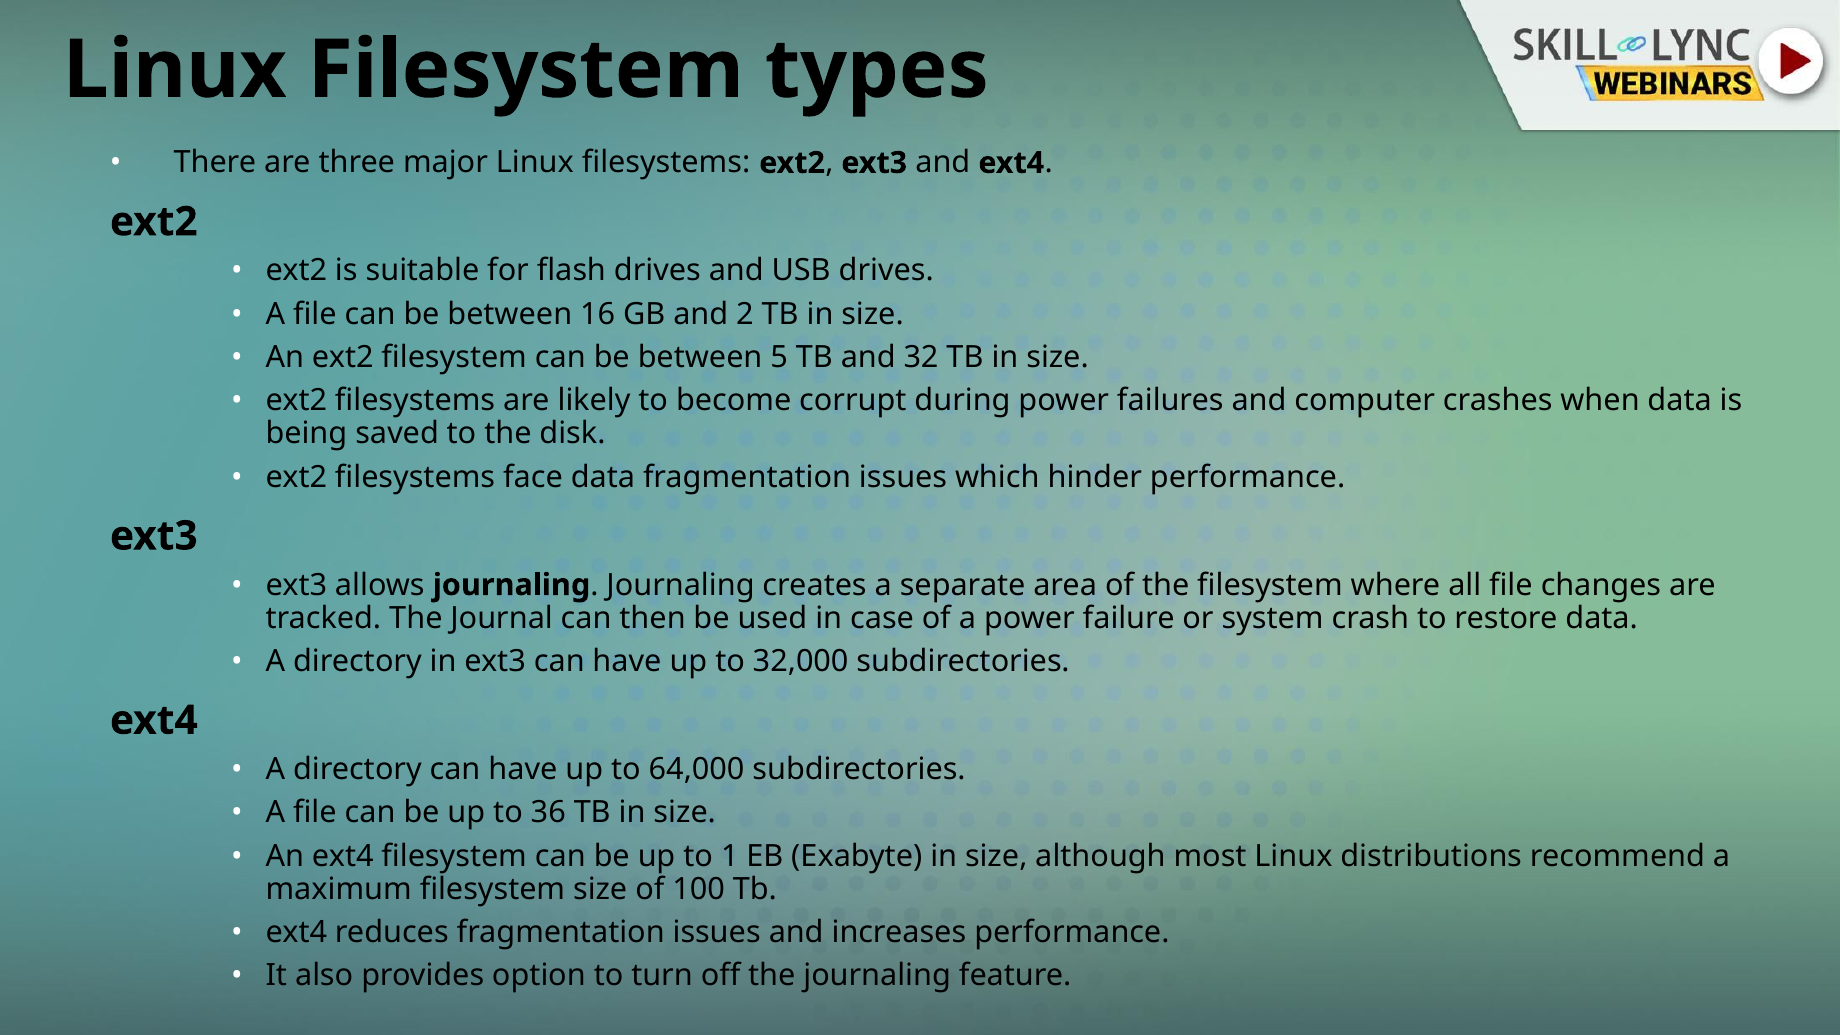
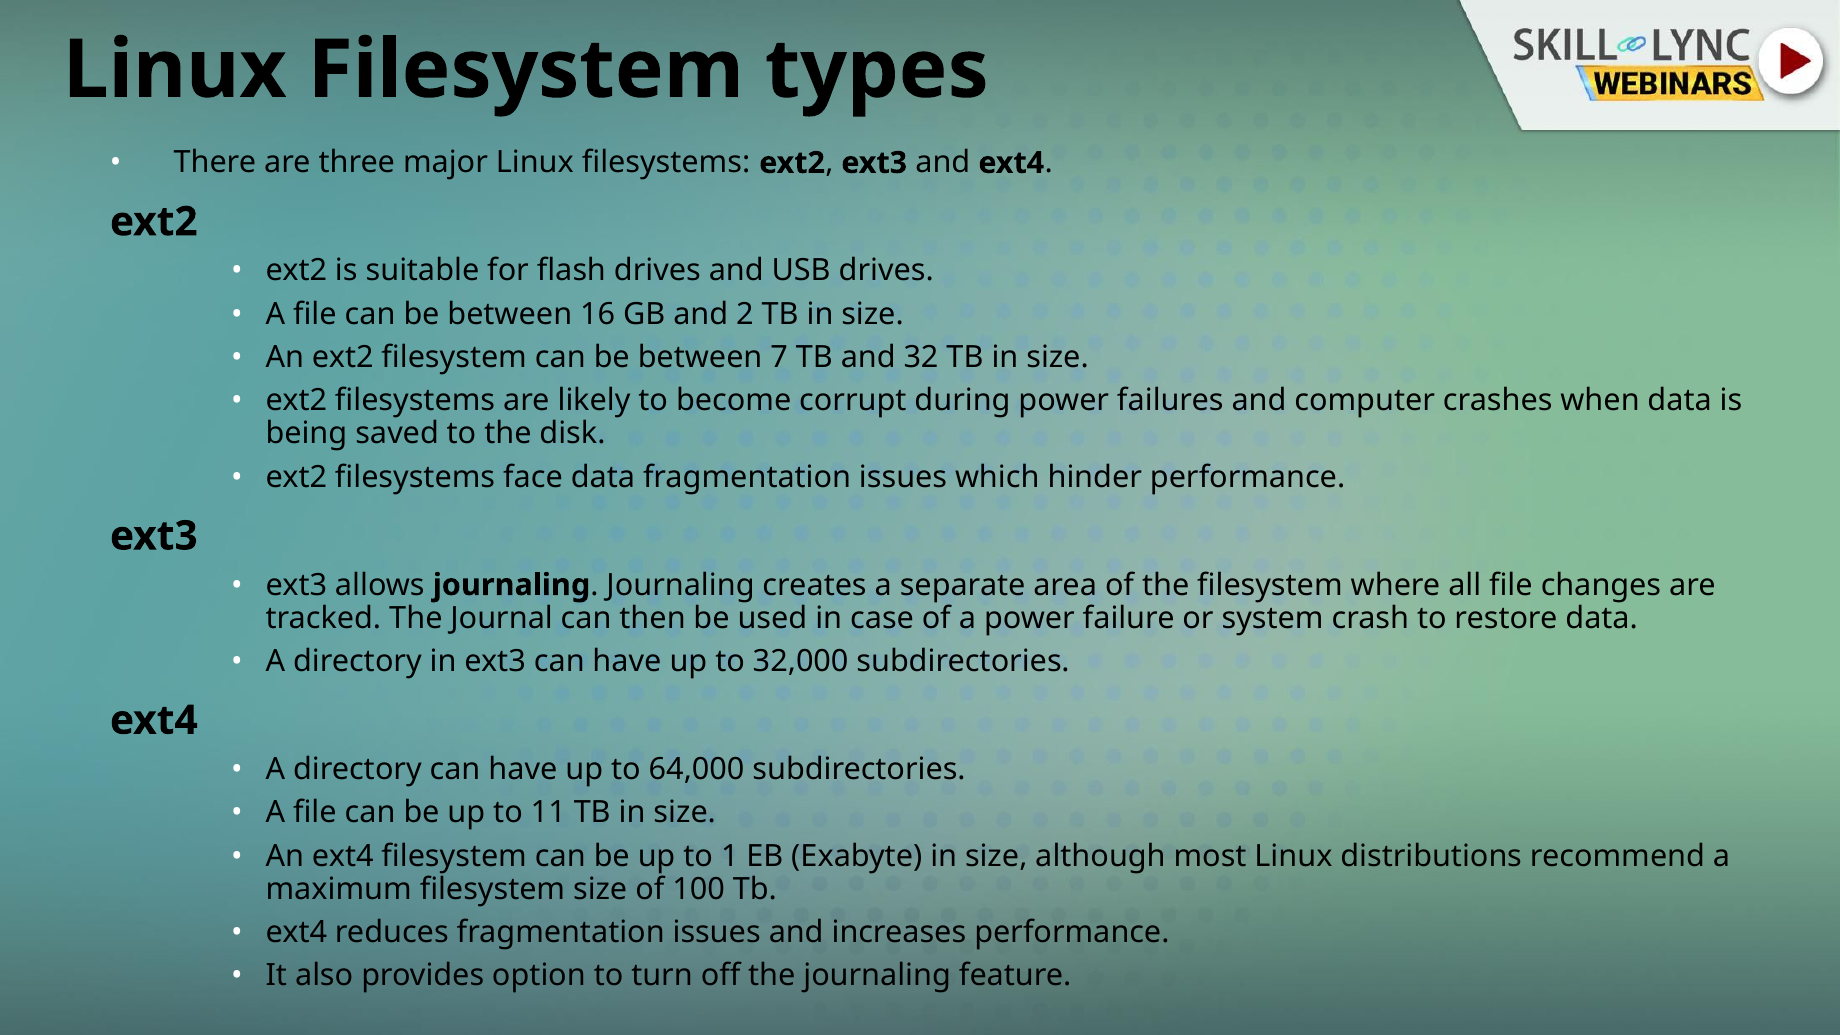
5: 5 -> 7 (779, 357)
36: 36 -> 11 (548, 813)
